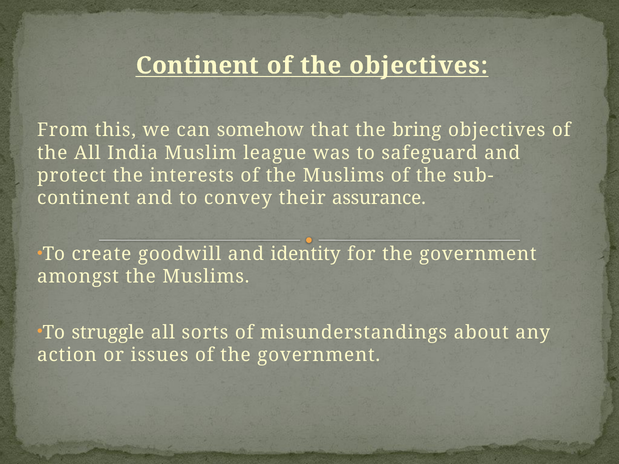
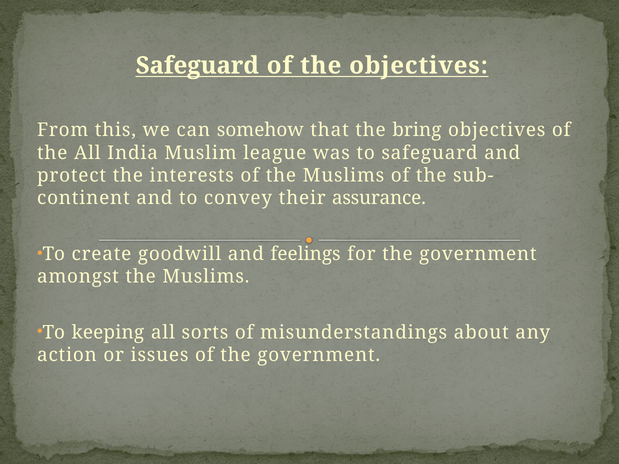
Continent: Continent -> Safeguard (197, 66)
identity: identity -> feelings (306, 254)
struggle: struggle -> keeping (108, 332)
